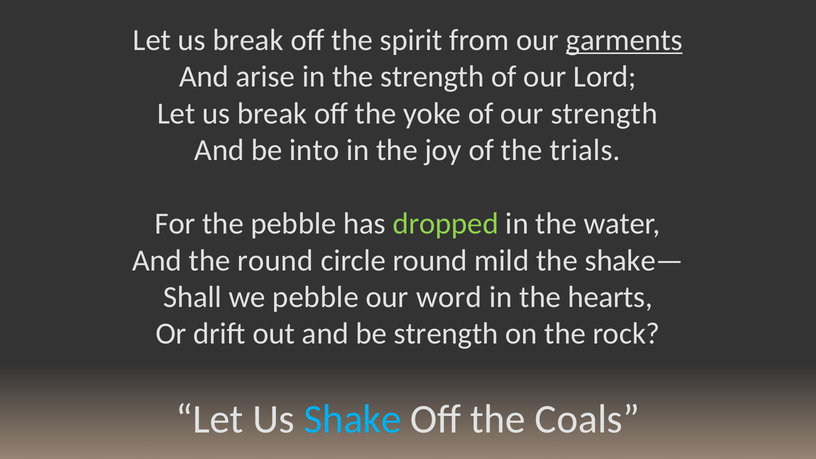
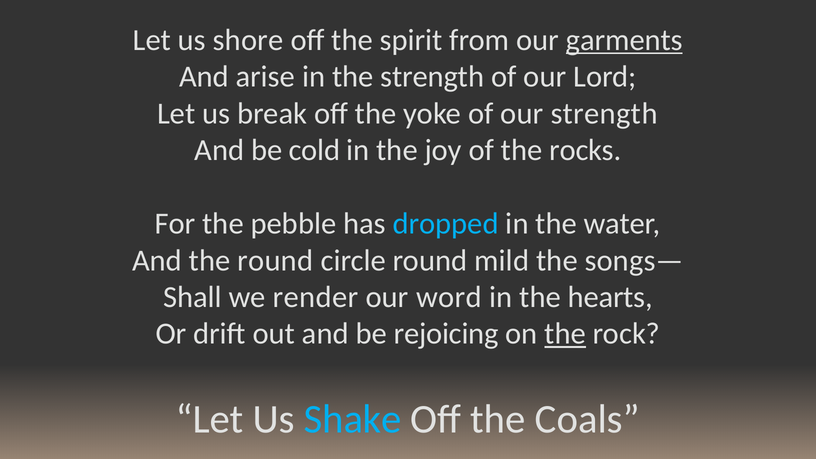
break: break -> shore (248, 40)
into: into -> cold (314, 150)
trials: trials -> rocks (585, 150)
dropped colour: light green -> light blue (446, 224)
shake—: shake— -> songs— (634, 260)
we pebble: pebble -> render (315, 297)
be strength: strength -> rejoicing (446, 334)
the underline: none -> present (565, 334)
